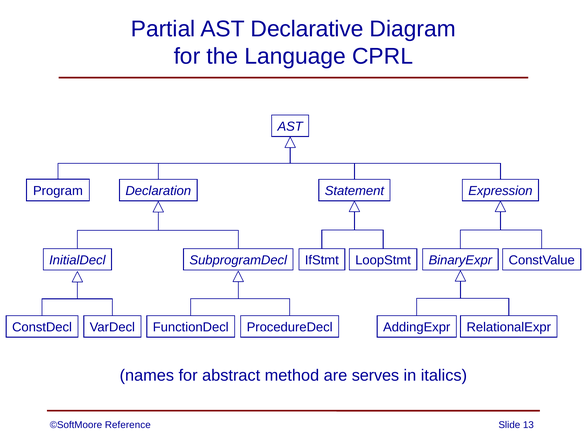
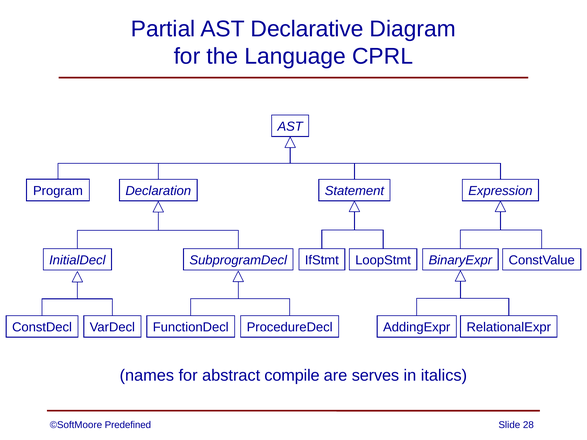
method: method -> compile (292, 376)
Reference: Reference -> Predefined (128, 425)
13: 13 -> 28 (528, 425)
